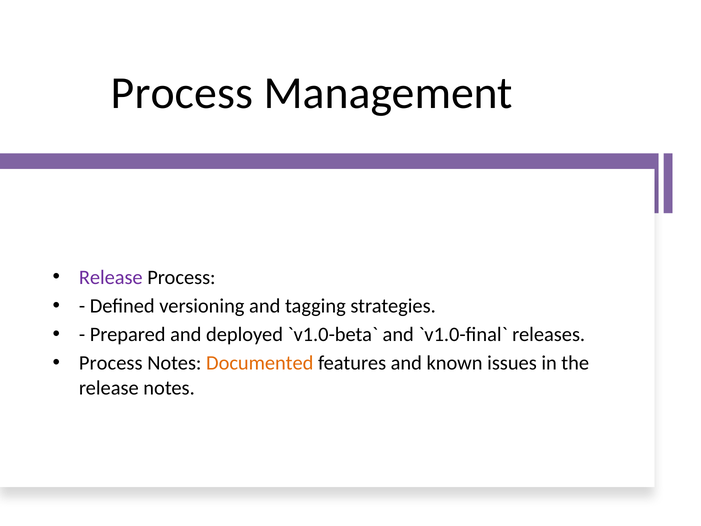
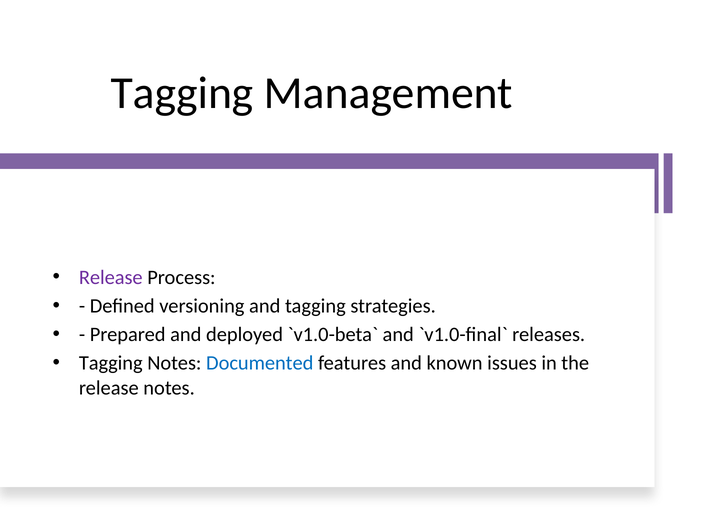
Process: Process -> Tagging (182, 93)
Process: Process -> Tagging (111, 363)
Documented colour: orange -> blue (260, 363)
